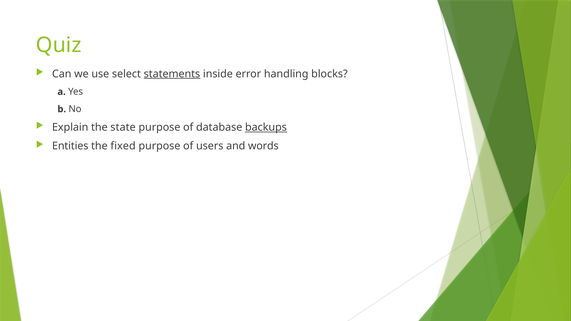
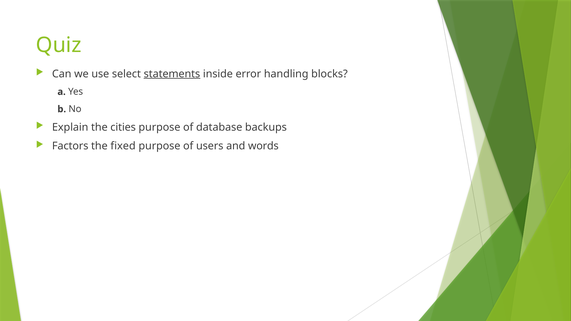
state: state -> cities (123, 127)
backups underline: present -> none (266, 127)
Entities: Entities -> Factors (70, 146)
